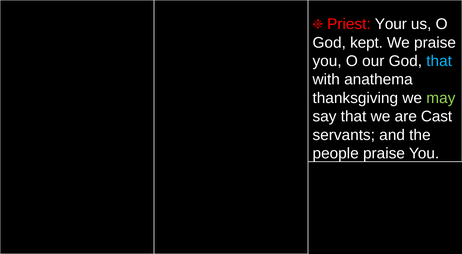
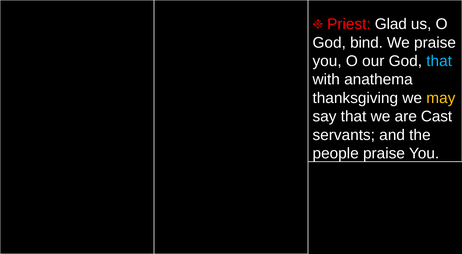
Your: Your -> Glad (391, 24)
kept: kept -> bind (367, 43)
may colour: light green -> yellow (441, 98)
